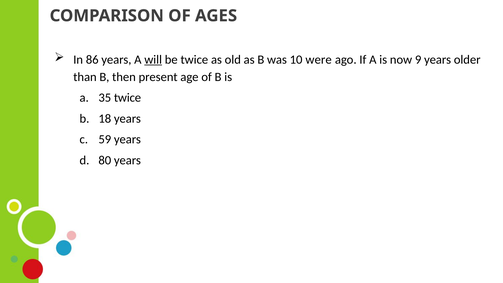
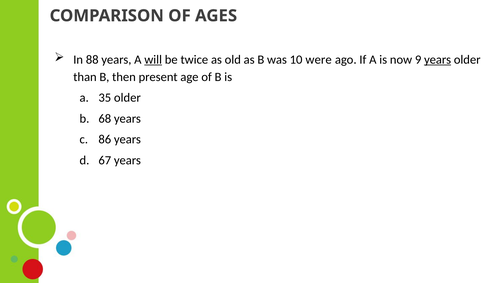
86: 86 -> 88 (92, 60)
years underline: none -> present (438, 60)
35 twice: twice -> older (127, 98)
18: 18 -> 68 (105, 119)
59: 59 -> 86 (105, 139)
80: 80 -> 67 (105, 160)
